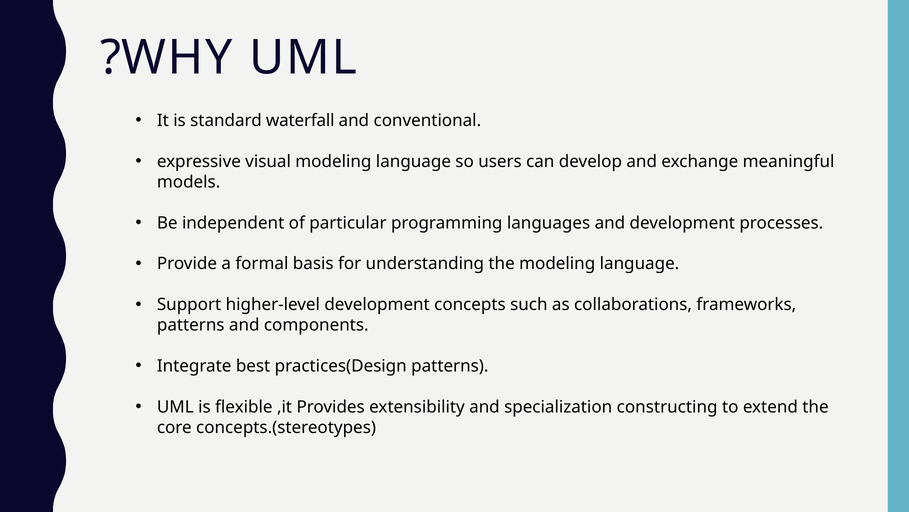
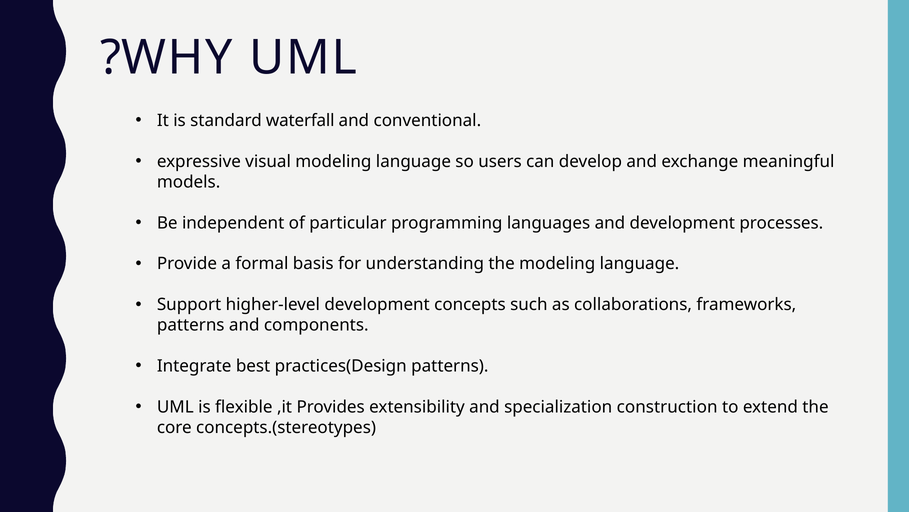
constructing: constructing -> construction (667, 407)
